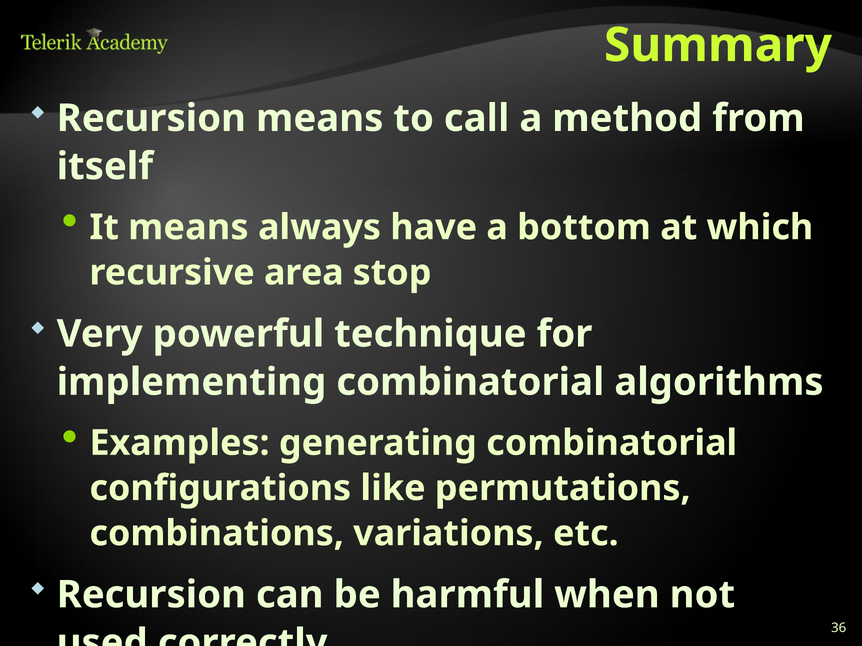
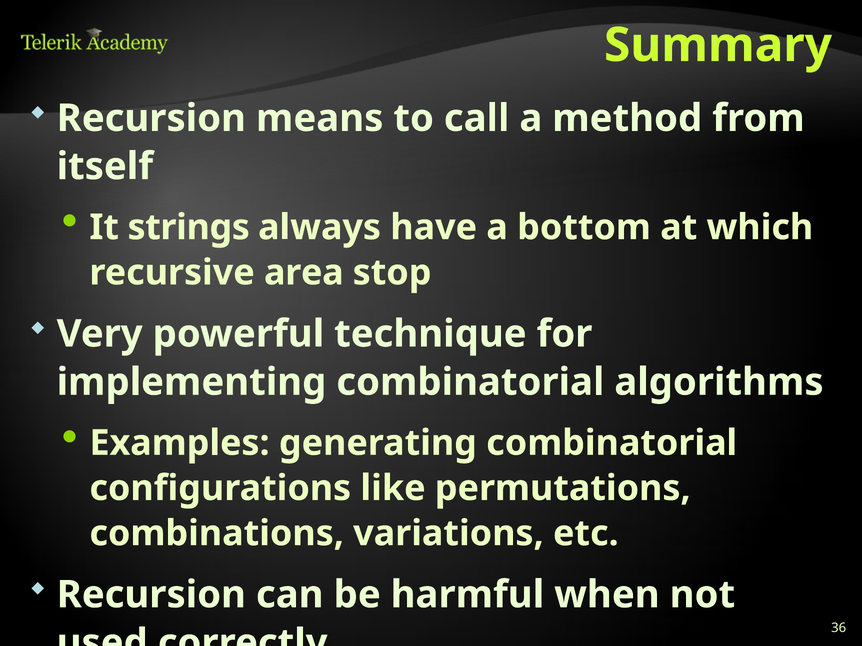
It means: means -> strings (189, 228)
